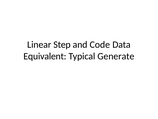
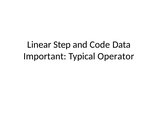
Equivalent: Equivalent -> Important (45, 56)
Generate: Generate -> Operator (116, 56)
